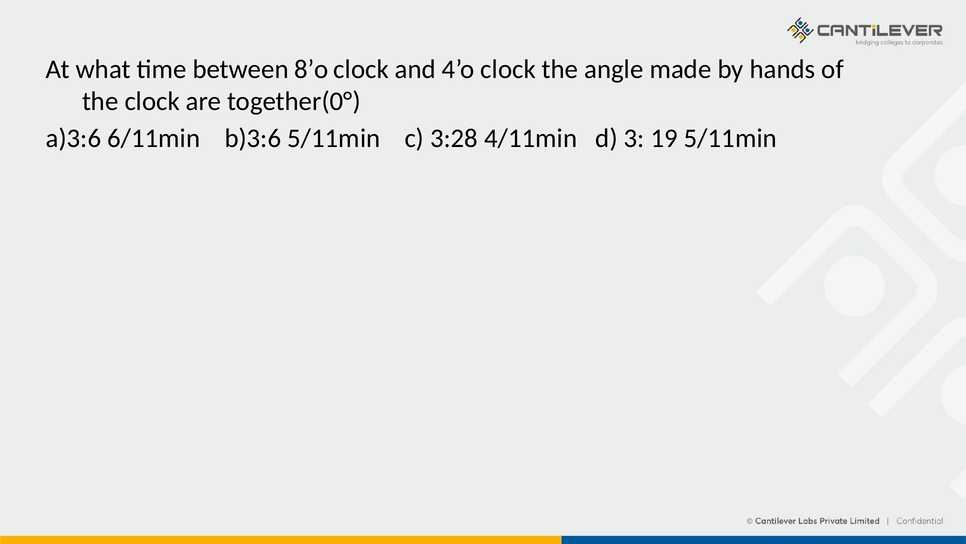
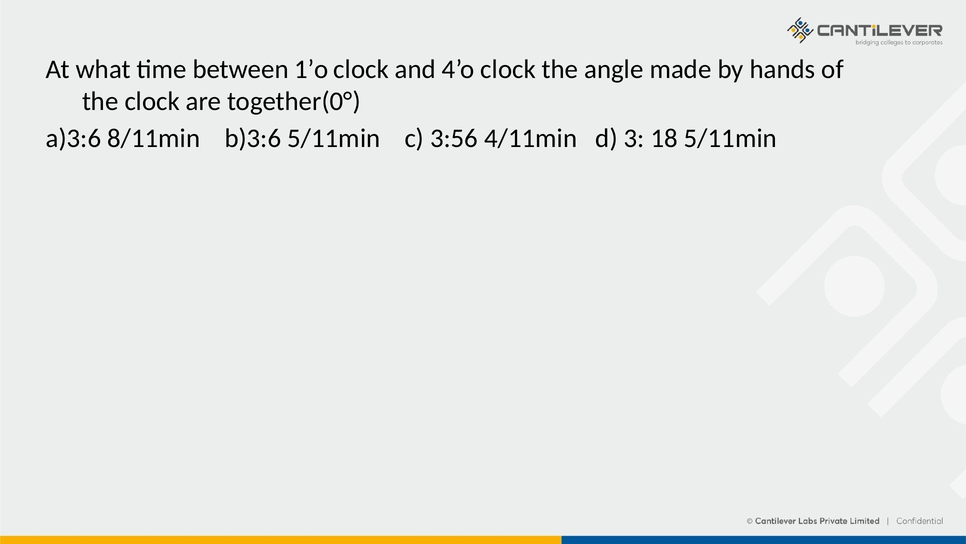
8’o: 8’o -> 1’o (311, 69)
6/11min: 6/11min -> 8/11min (154, 138)
3:28: 3:28 -> 3:56 (454, 138)
19: 19 -> 18 (664, 138)
